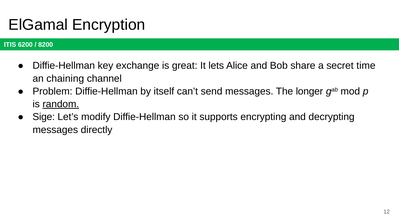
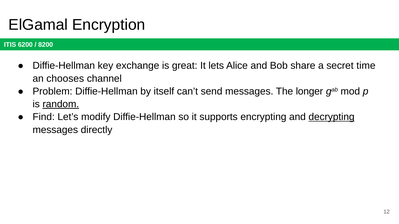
chaining: chaining -> chooses (65, 79)
Sige: Sige -> Find (44, 117)
decrypting underline: none -> present (332, 117)
